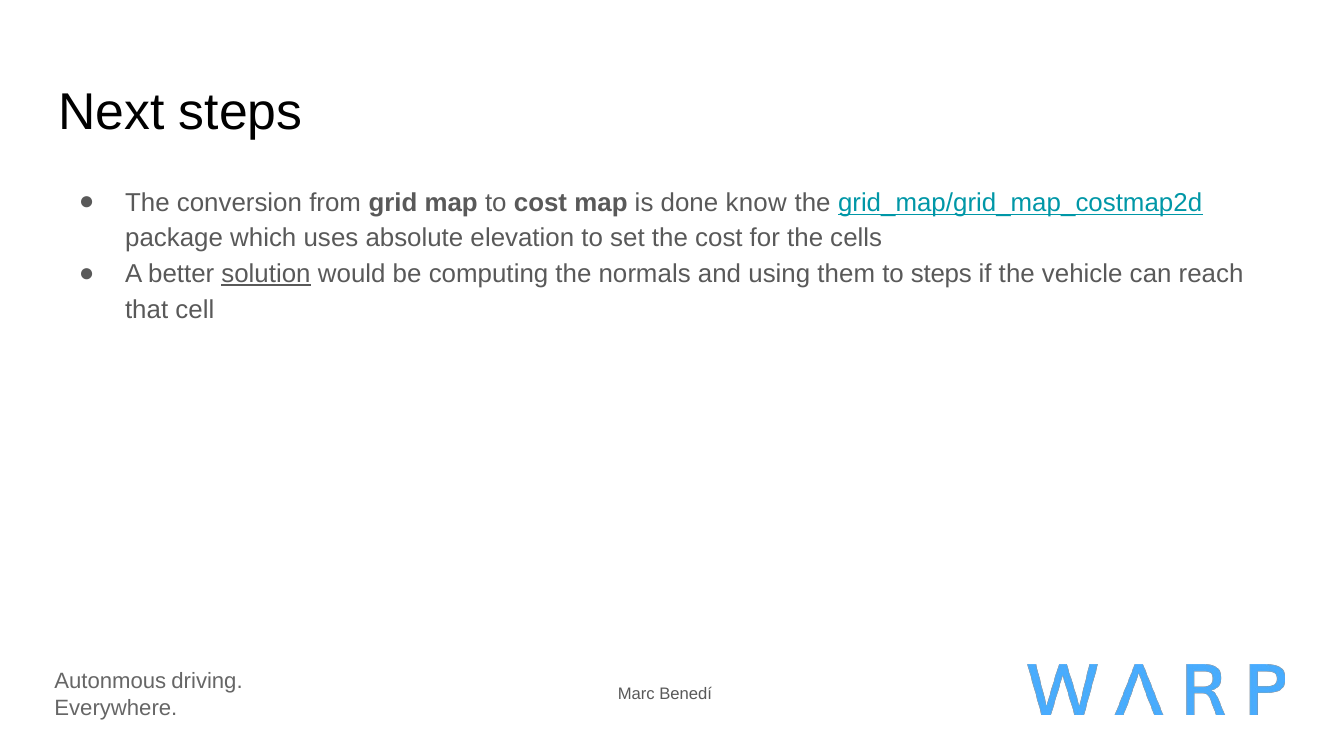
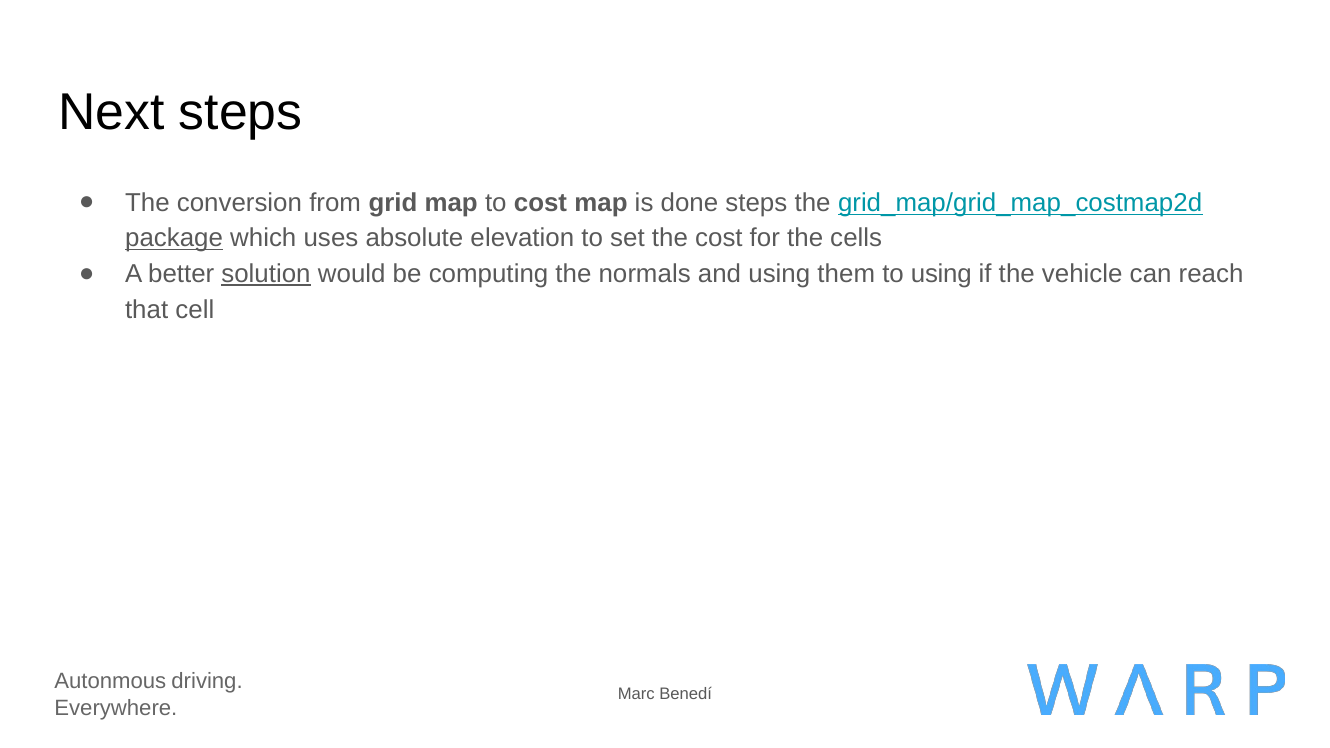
done know: know -> steps (756, 203)
package underline: none -> present (174, 239)
to steps: steps -> using (941, 274)
